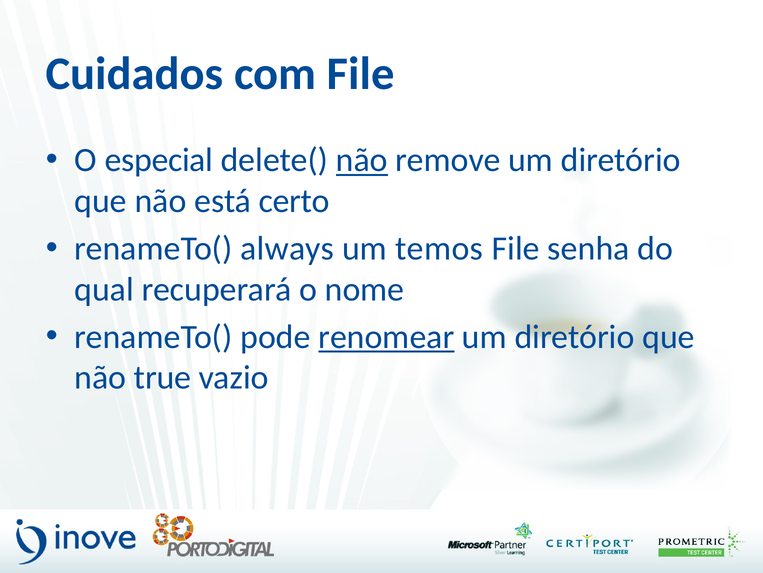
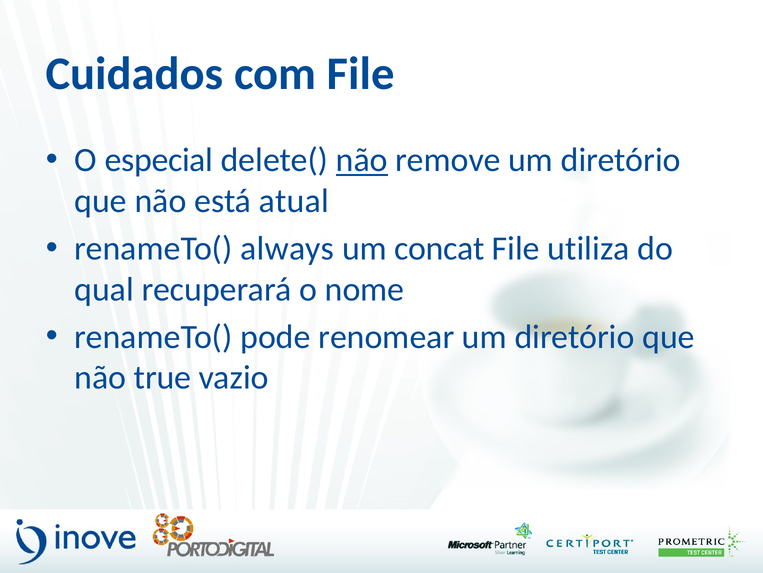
certo: certo -> atual (294, 201)
temos: temos -> concat (439, 248)
senha: senha -> utiliza (589, 248)
renomear underline: present -> none (386, 336)
